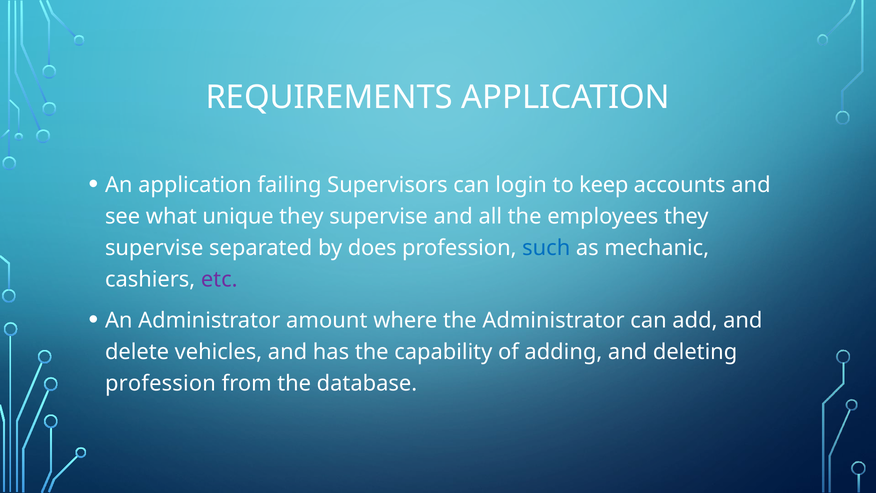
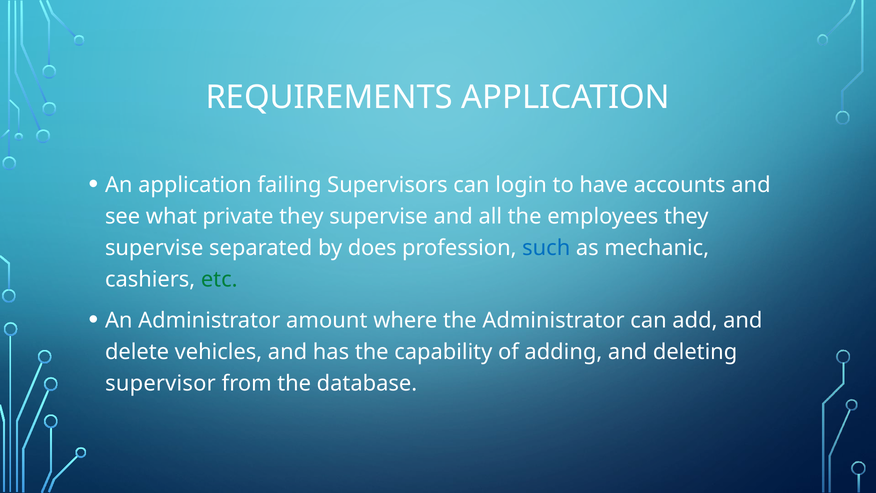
keep: keep -> have (604, 185)
unique: unique -> private (238, 216)
etc colour: purple -> green (219, 279)
profession: profession -> supervisor (160, 383)
